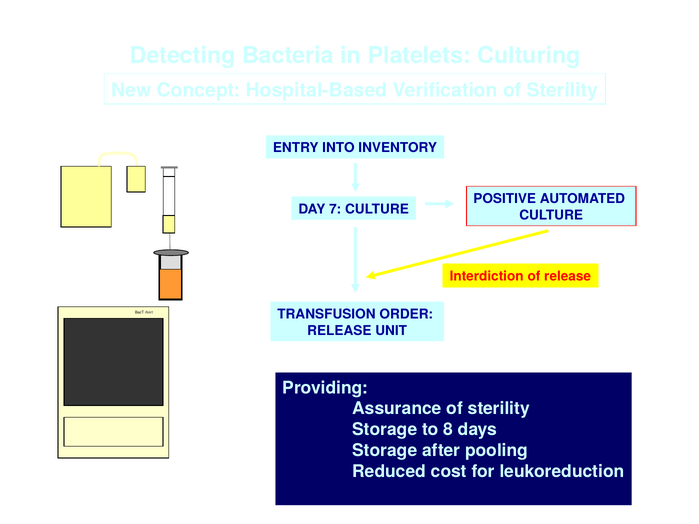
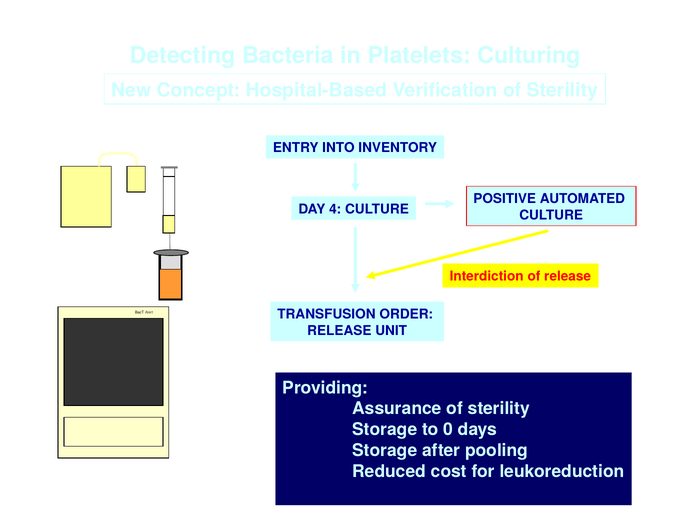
7: 7 -> 4 (335, 209)
8: 8 -> 0 (448, 430)
